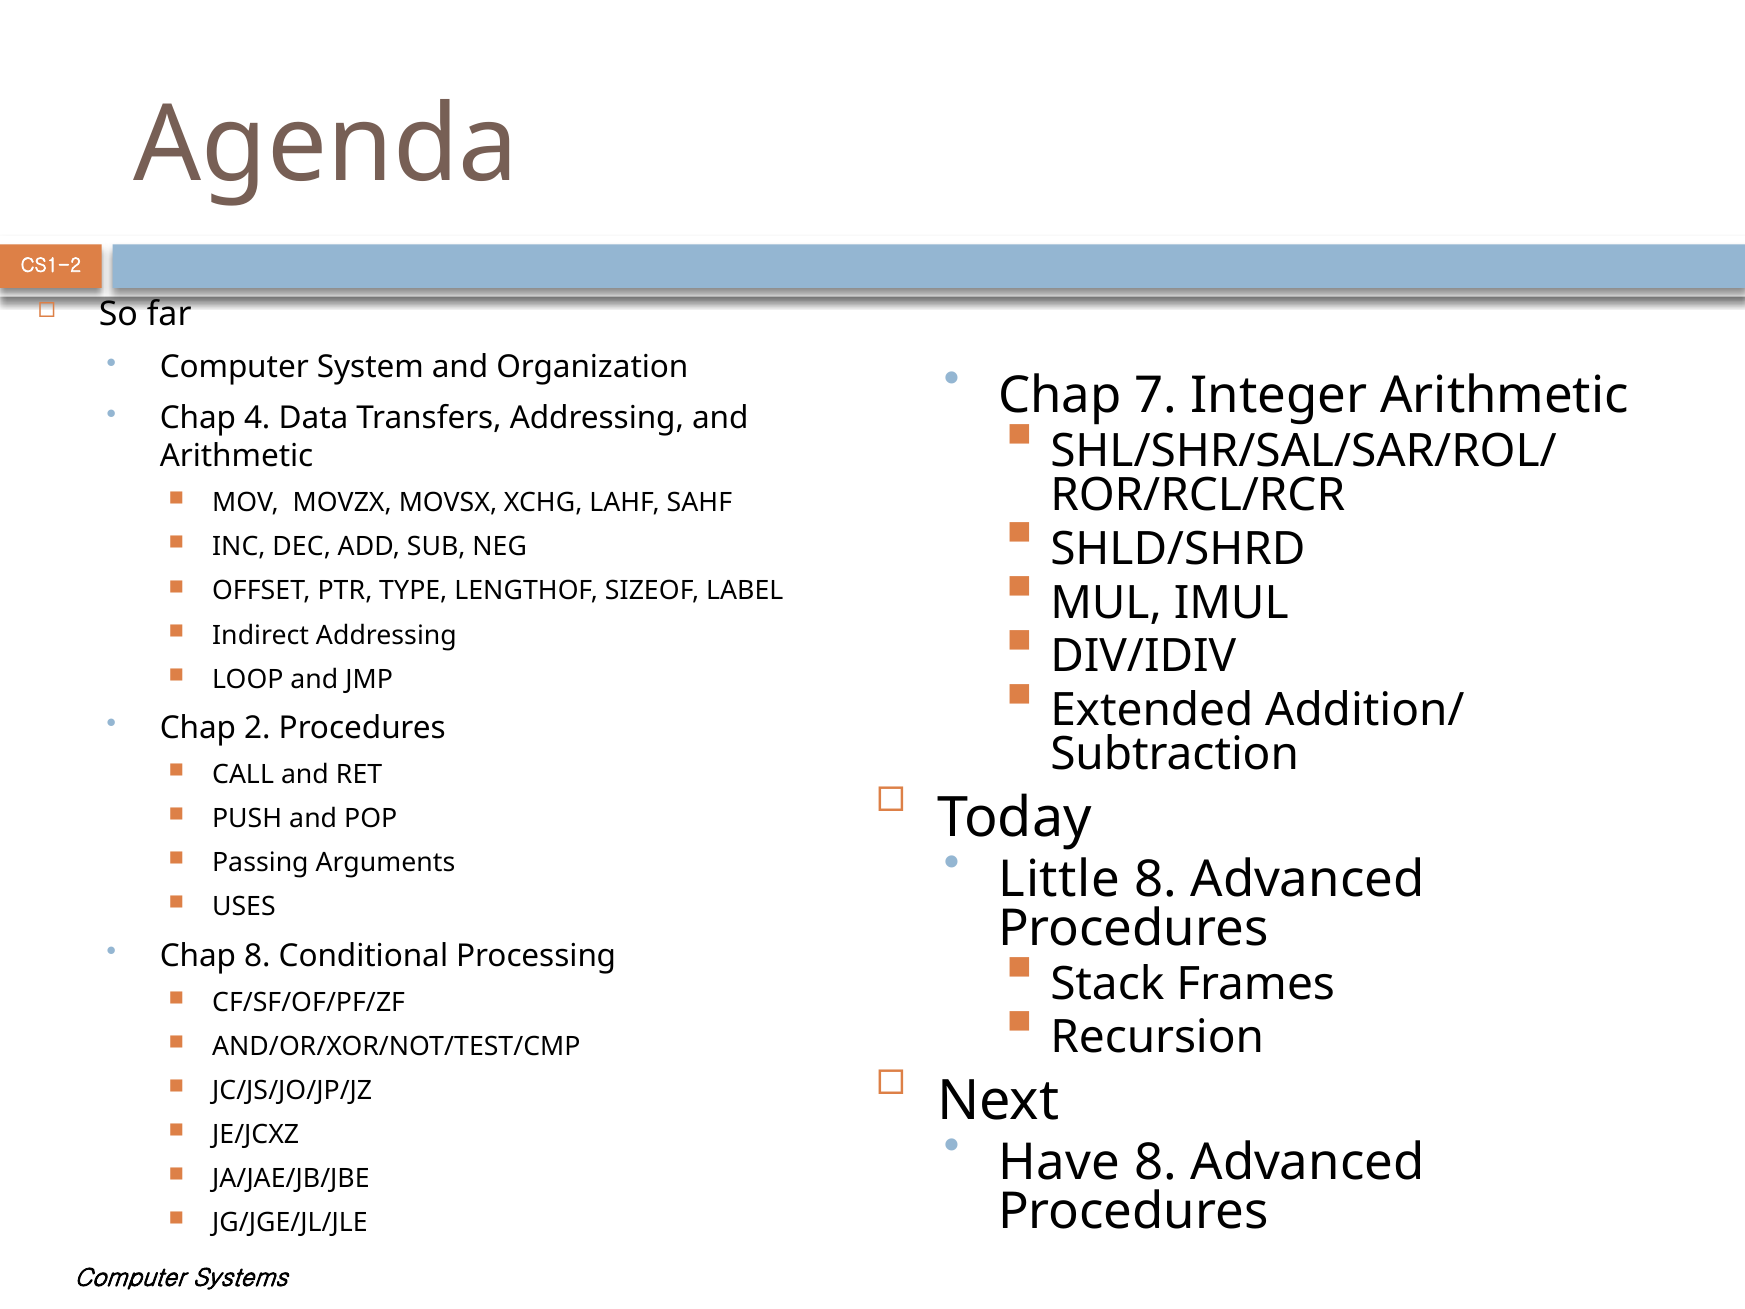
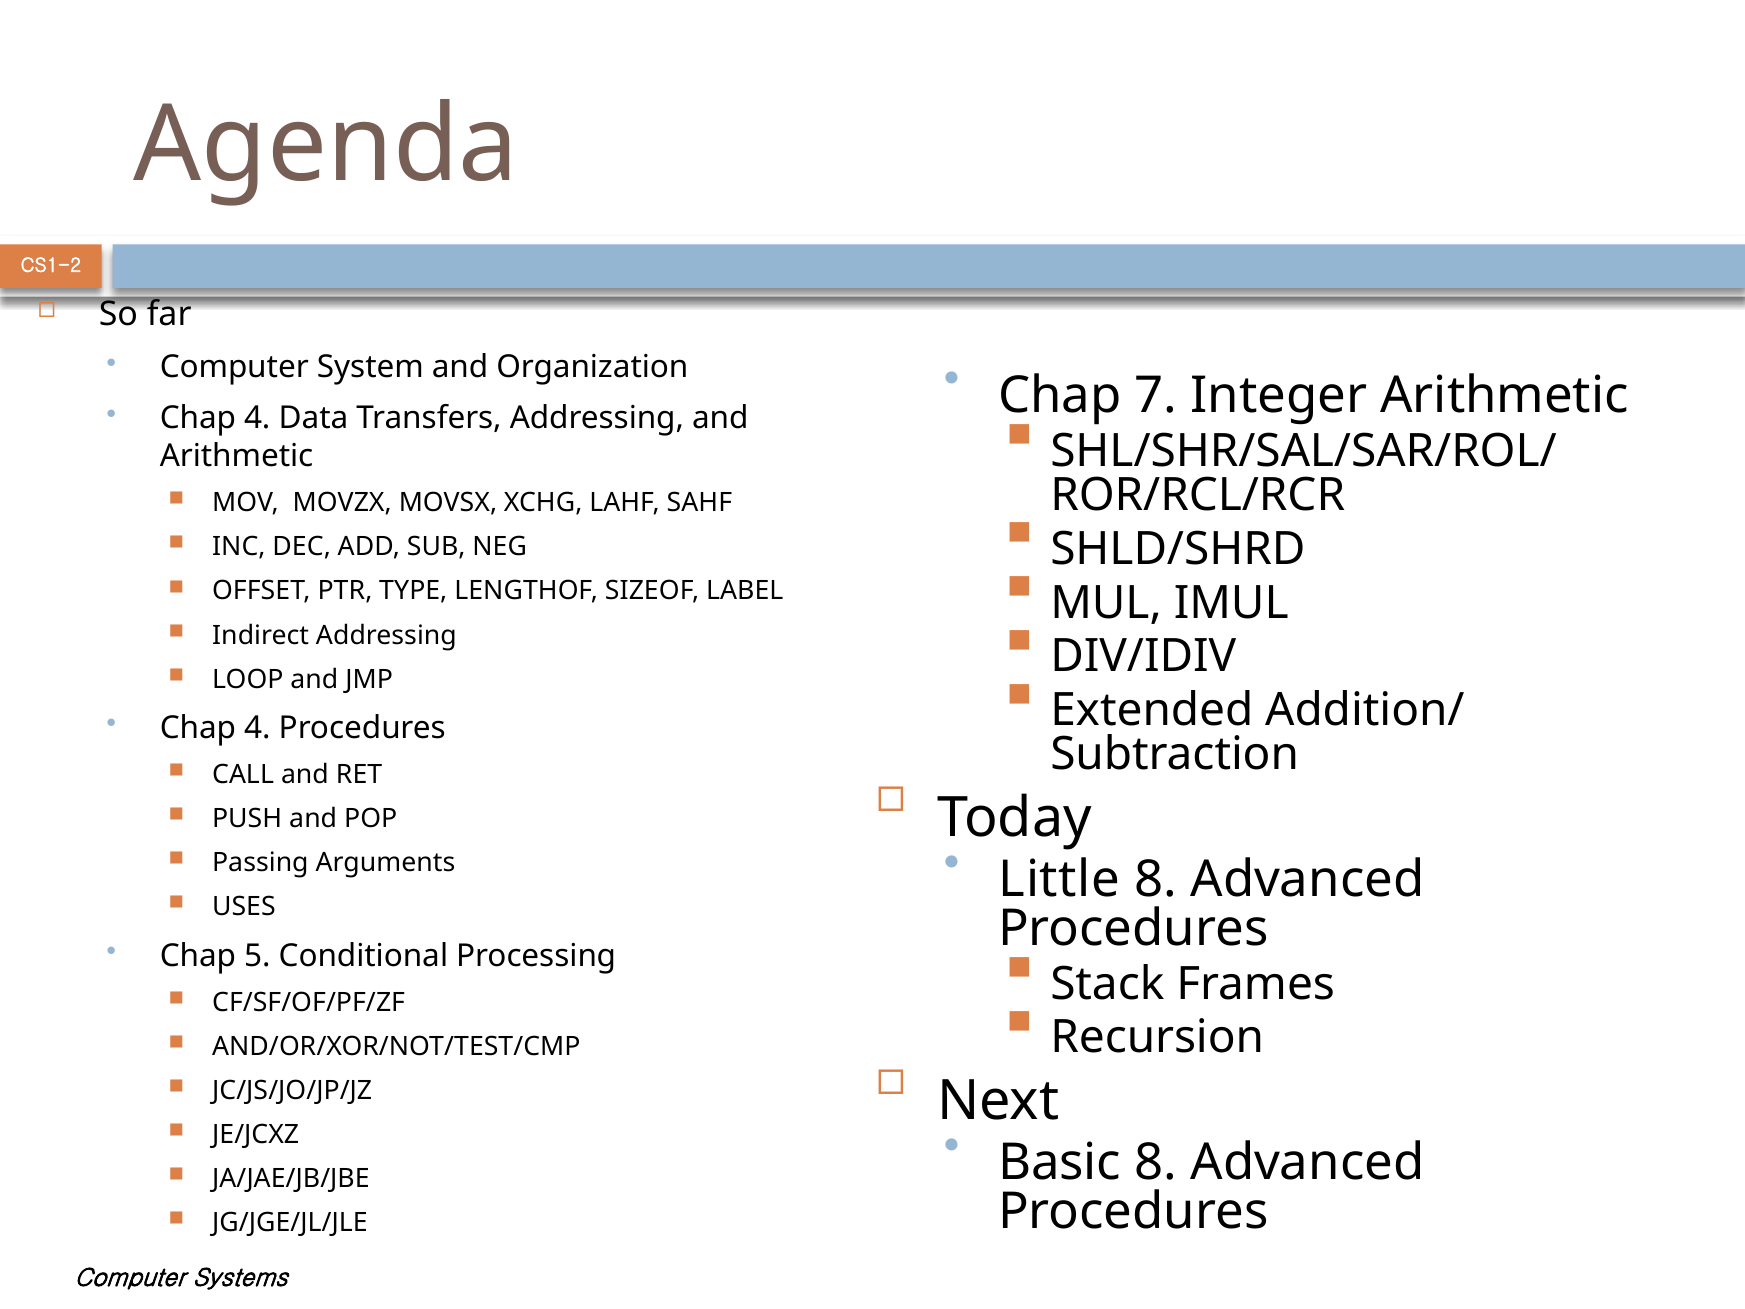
2: 2 -> 4 (257, 728)
Chap 8: 8 -> 5 (257, 955)
Have: Have -> Basic (1060, 1162)
